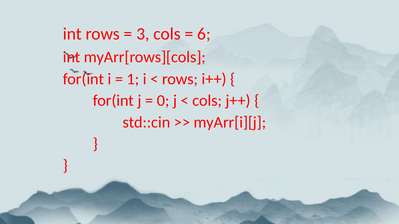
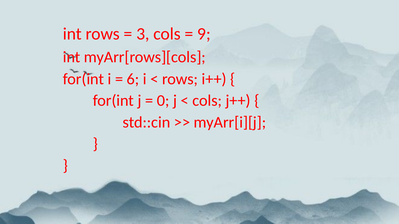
6: 6 -> 9 (204, 34)
1: 1 -> 6 (133, 79)
